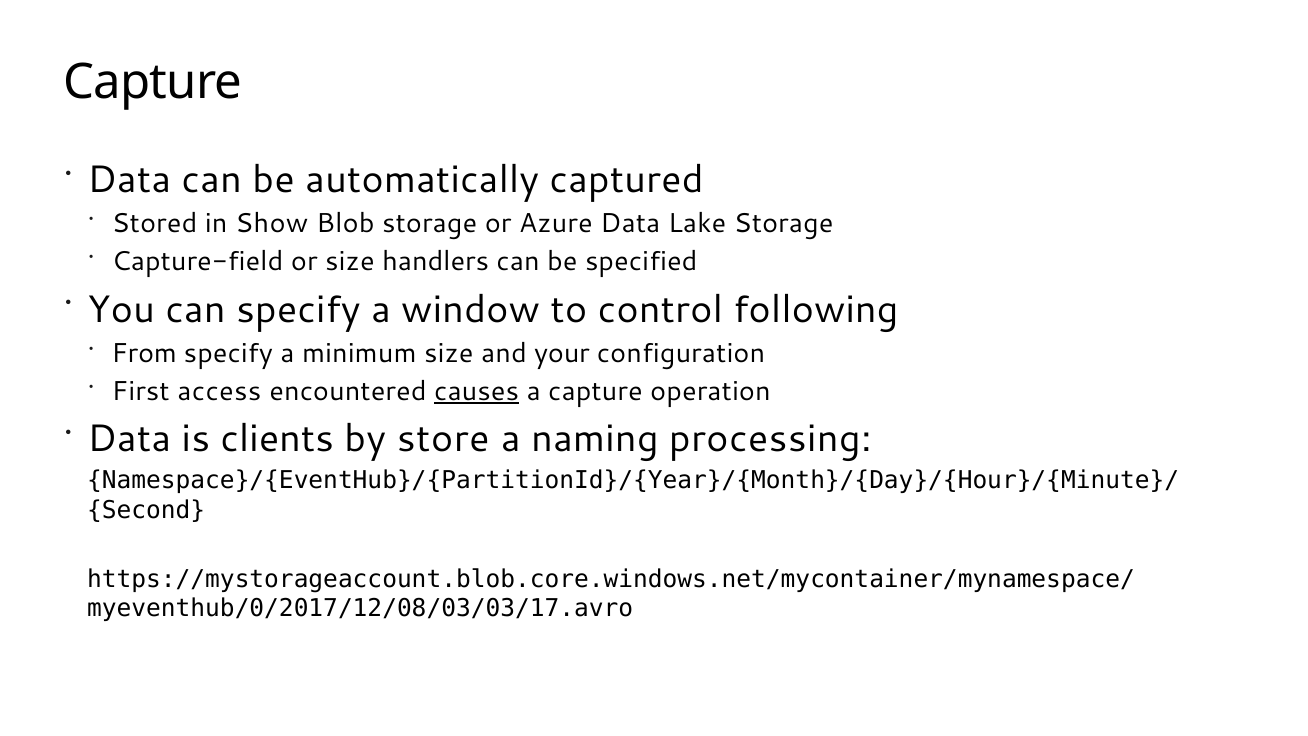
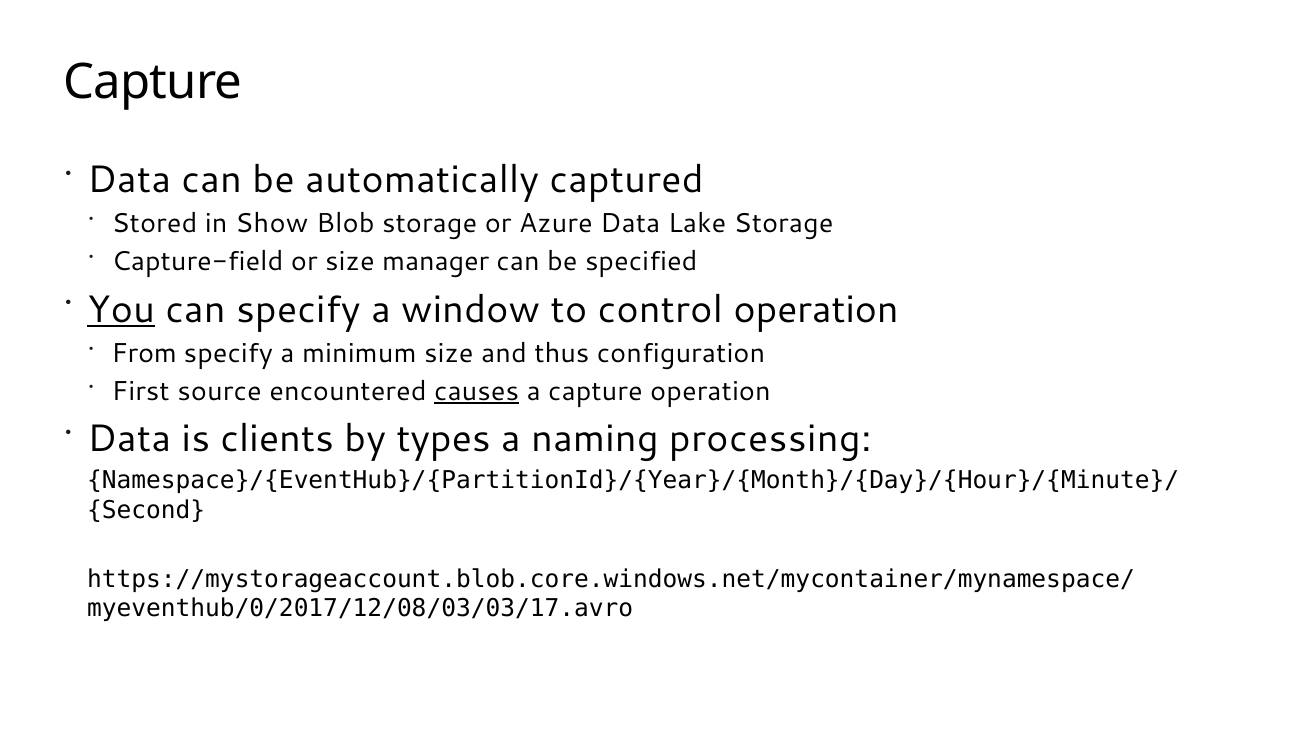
handlers: handlers -> manager (436, 262)
You underline: none -> present (121, 309)
control following: following -> operation (816, 309)
your: your -> thus (562, 353)
access: access -> source (220, 391)
store: store -> types (444, 439)
